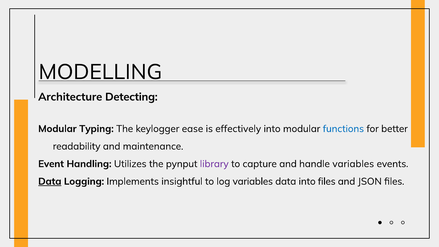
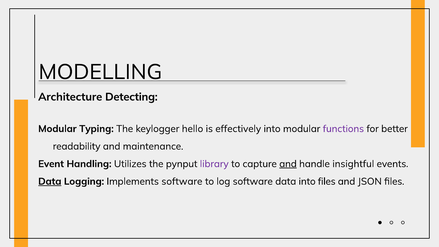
ease: ease -> hello (193, 129)
functions colour: blue -> purple (343, 129)
and underline: none -> present (288, 164)
handle variables: variables -> insightful (353, 164)
Implements insightful: insightful -> software (182, 181)
log variables: variables -> software (253, 181)
